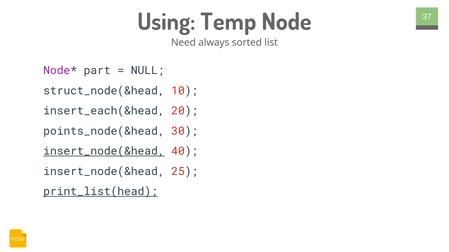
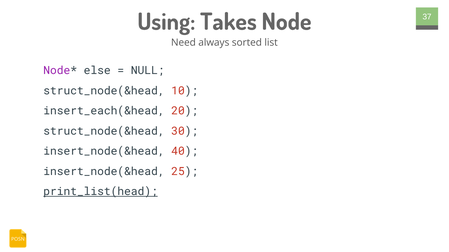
Temp: Temp -> Takes (228, 22)
part: part -> else (97, 71)
points_node(&head: points_node(&head -> struct_node(&head (104, 131)
insert_node(&head underline: present -> none (104, 152)
